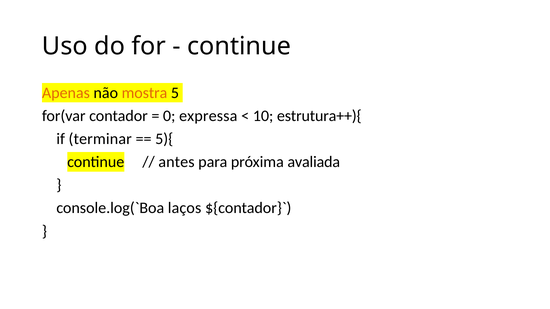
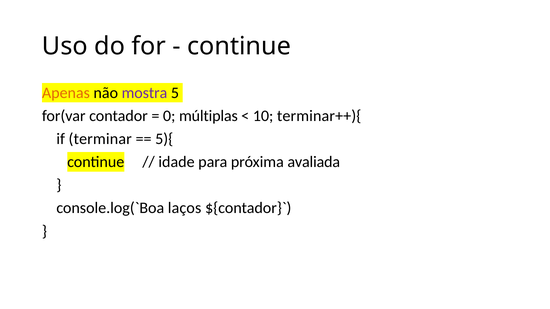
mostra colour: orange -> purple (144, 93)
expressa: expressa -> múltiplas (208, 116)
estrutura++){: estrutura++){ -> terminar++){ (319, 116)
antes: antes -> idade (177, 162)
